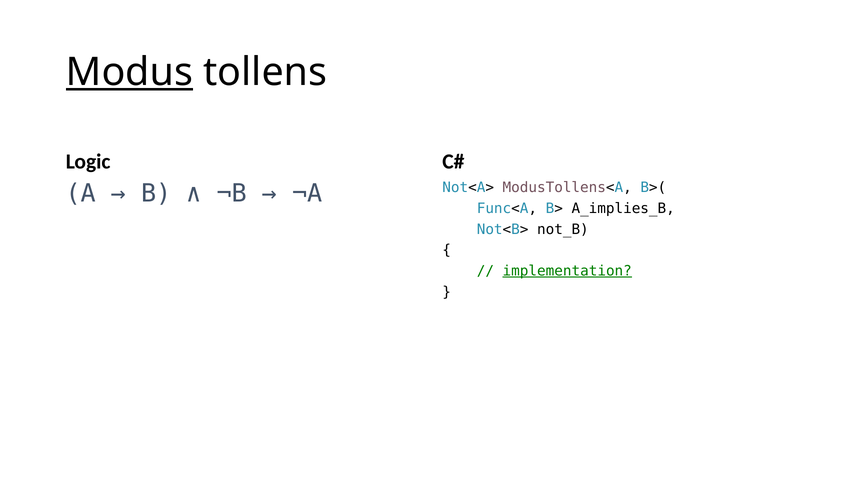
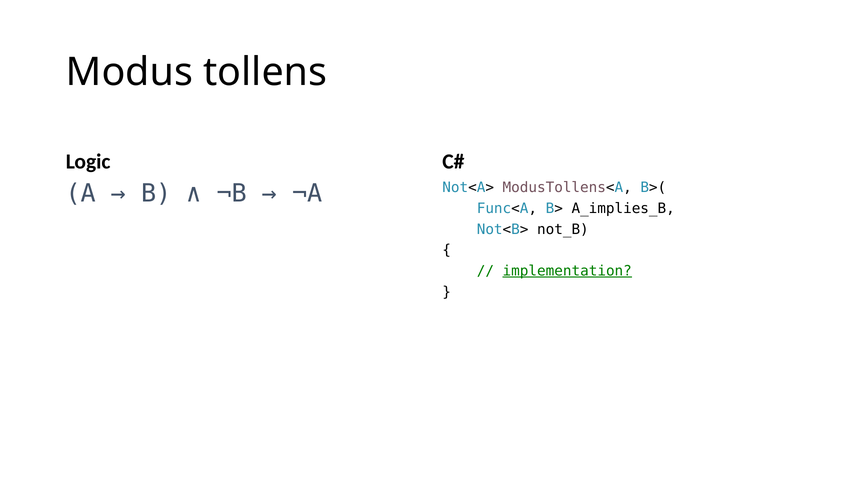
Modus underline: present -> none (129, 72)
